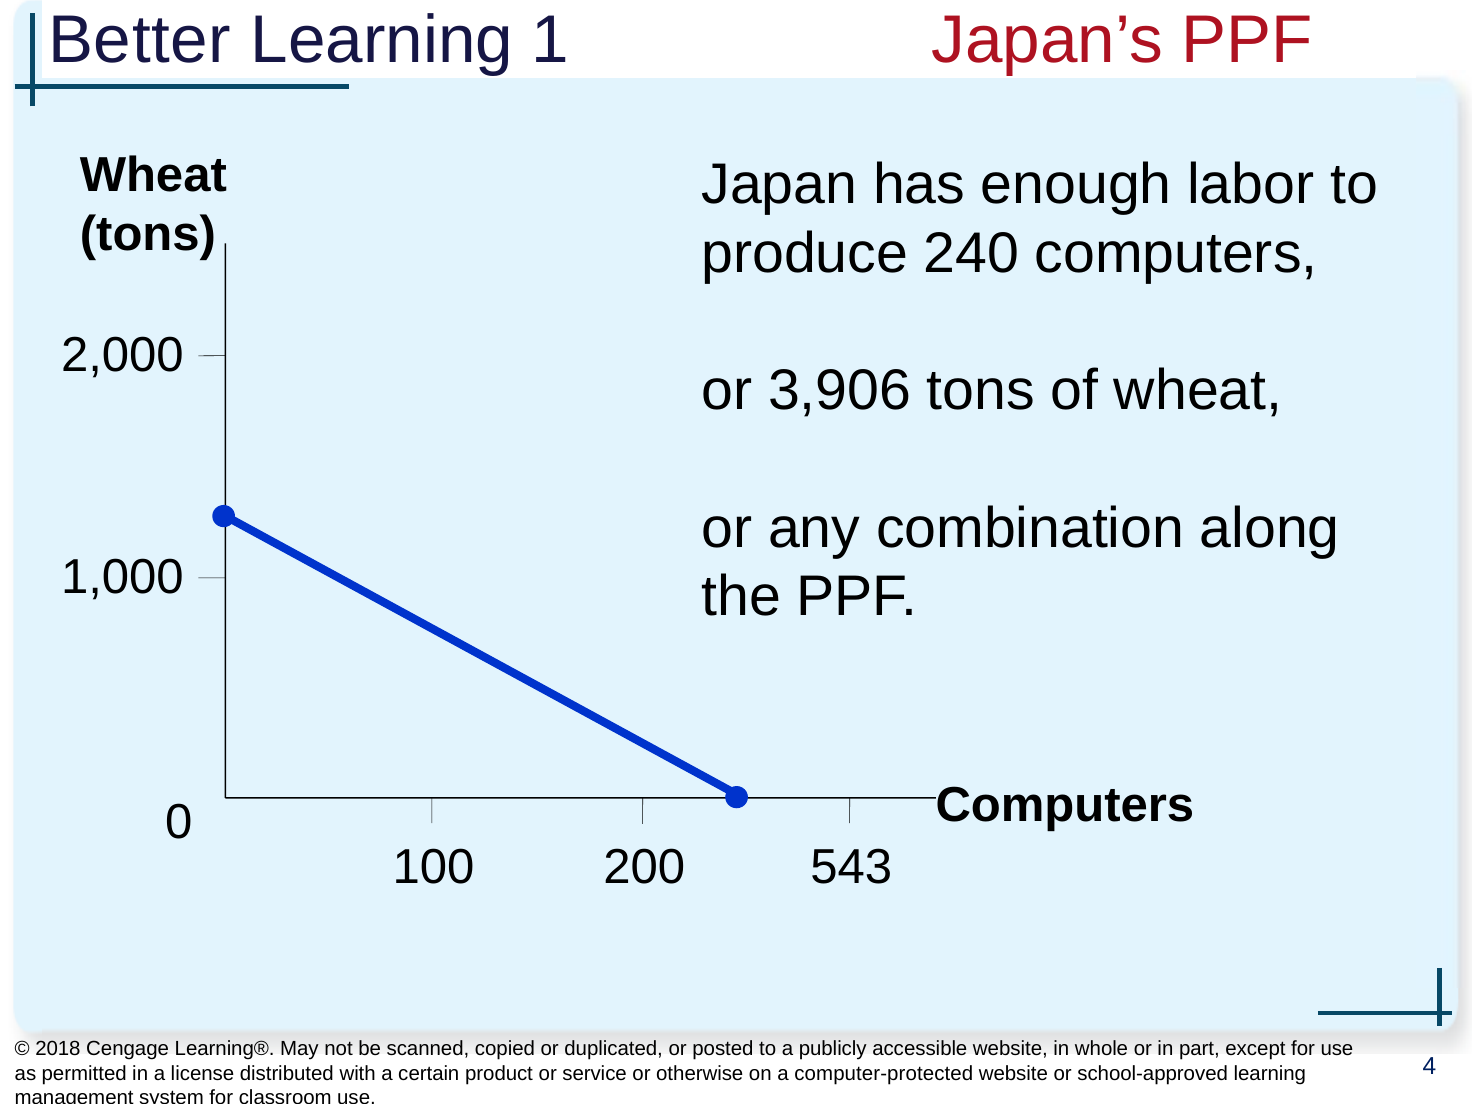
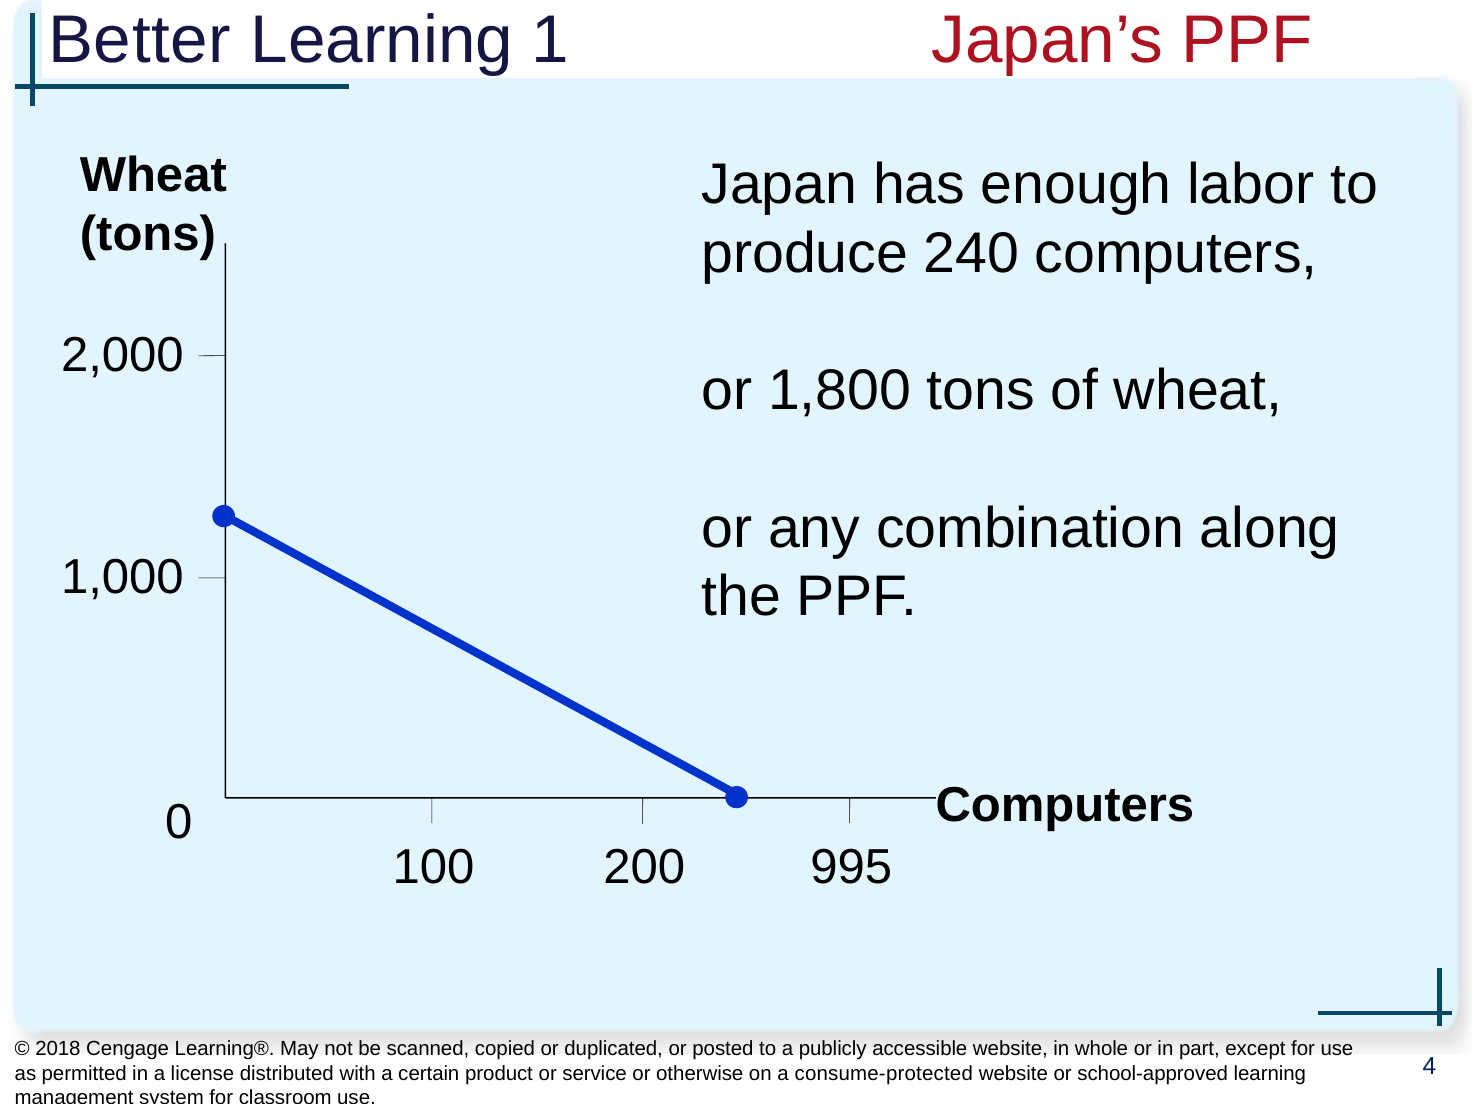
3,906: 3,906 -> 1,800 (840, 391)
543: 543 -> 995 (851, 868)
computer-protected: computer-protected -> consume-protected (884, 1073)
